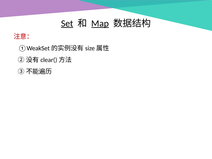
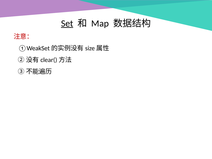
Map underline: present -> none (100, 23)
